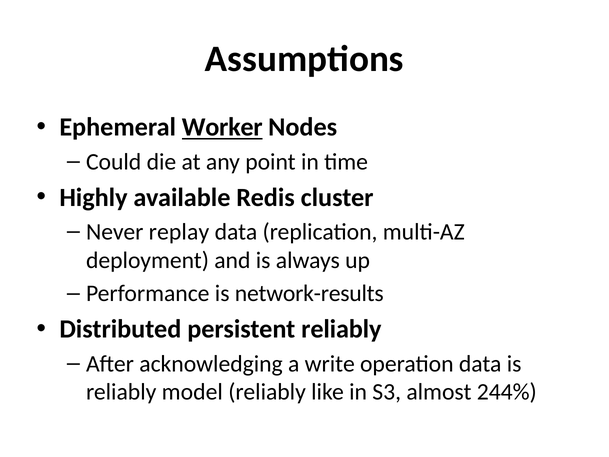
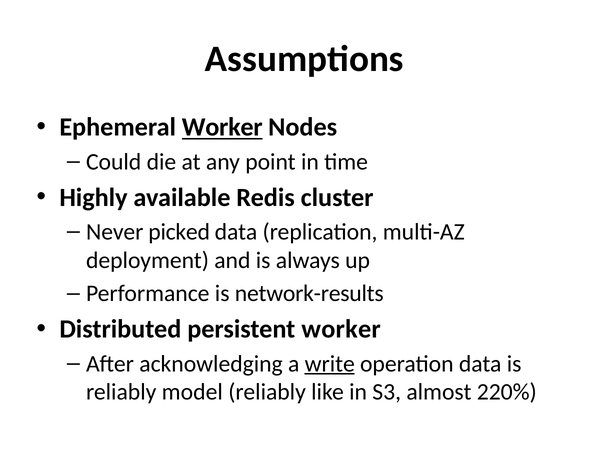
replay: replay -> picked (179, 232)
persistent reliably: reliably -> worker (341, 329)
write underline: none -> present (330, 364)
244%: 244% -> 220% (507, 392)
